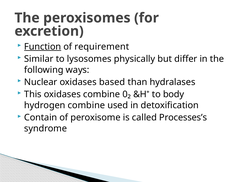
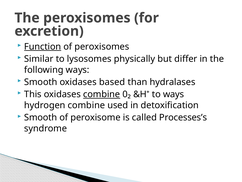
of requirement: requirement -> peroxisomes (102, 46)
Nuclear: Nuclear -> Smooth (41, 82)
combine underline: none -> present (102, 94)
to body: body -> ways (174, 94)
Contain: Contain -> Smooth (41, 117)
